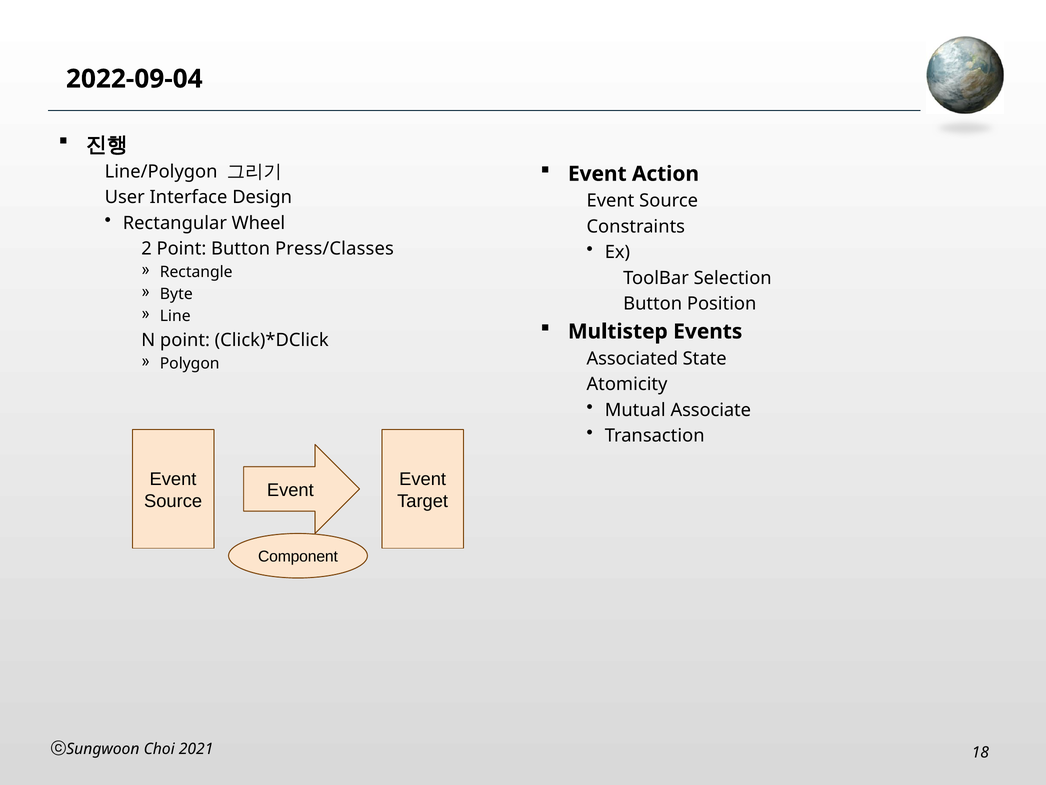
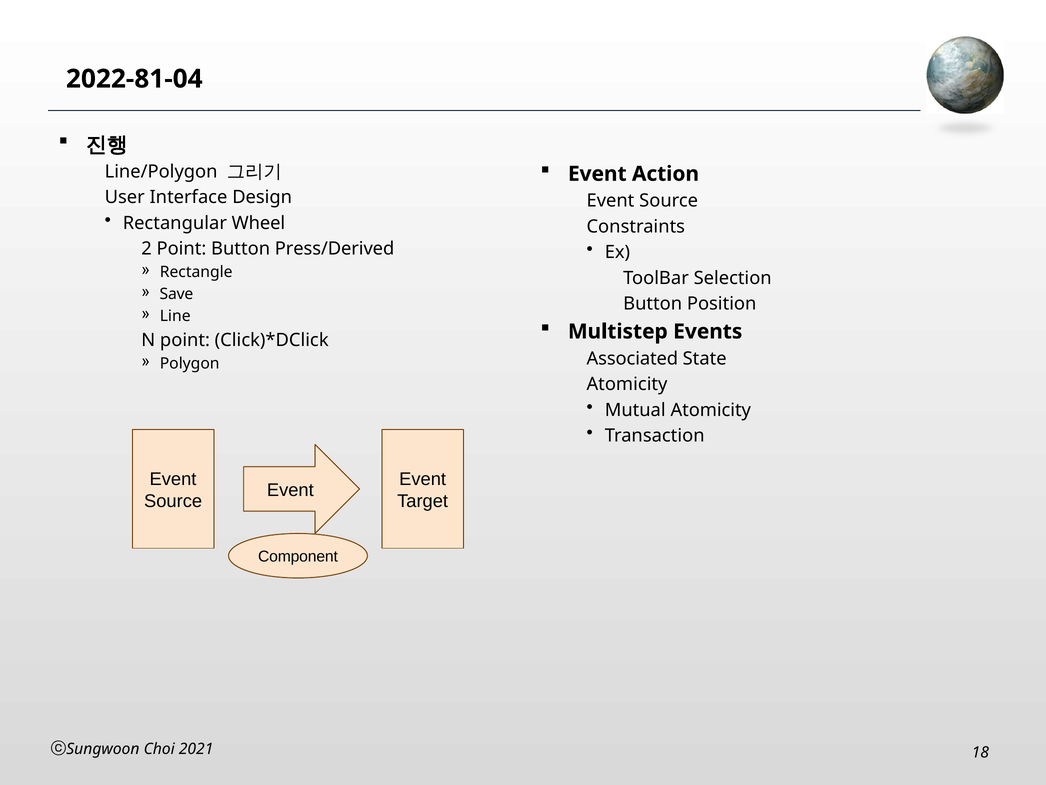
2022-09-04: 2022-09-04 -> 2022-81-04 (134, 79)
Press/Classes: Press/Classes -> Press/Derived (335, 249)
Byte: Byte -> Save (176, 294)
Mutual Associate: Associate -> Atomicity (711, 410)
